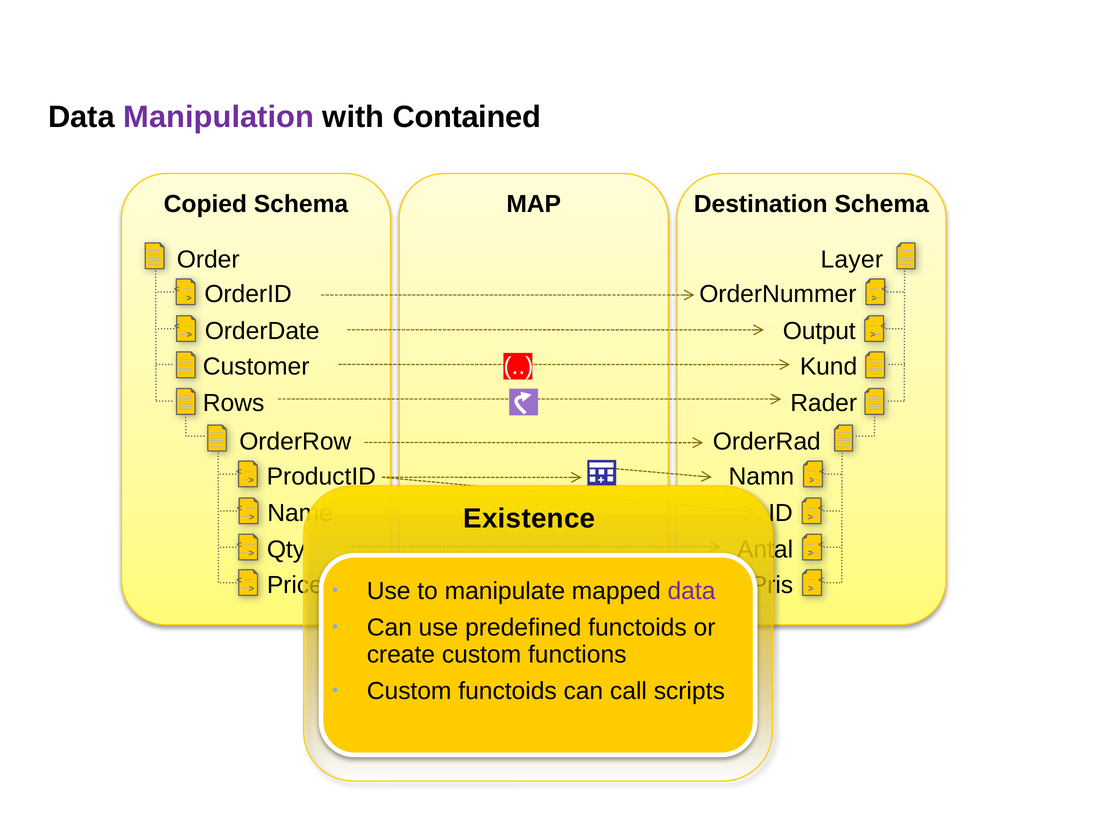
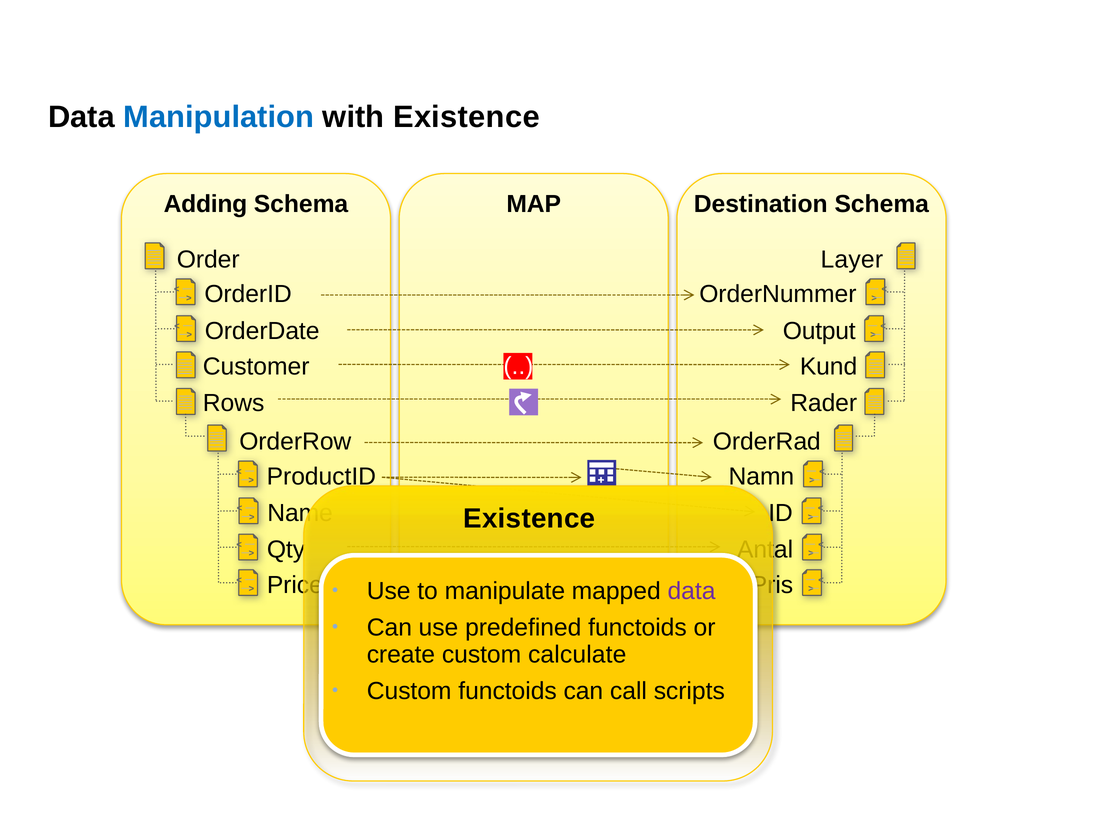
Manipulation colour: purple -> blue (219, 117)
with Contained: Contained -> Existence (466, 117)
Copied: Copied -> Adding (205, 204)
functions: functions -> calculate (577, 655)
